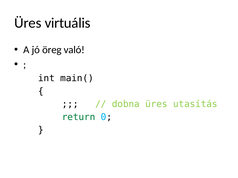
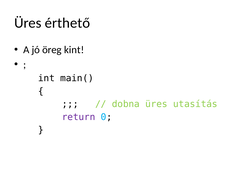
virtuális: virtuális -> érthető (67, 23)
való: való -> kint (74, 50)
return colour: green -> purple (79, 117)
